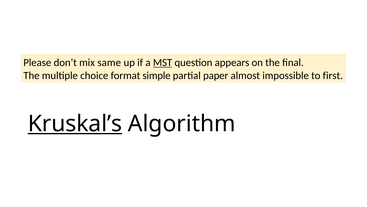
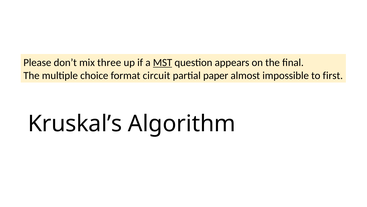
same: same -> three (109, 62)
simple: simple -> circuit (156, 75)
Kruskal’s underline: present -> none (75, 123)
